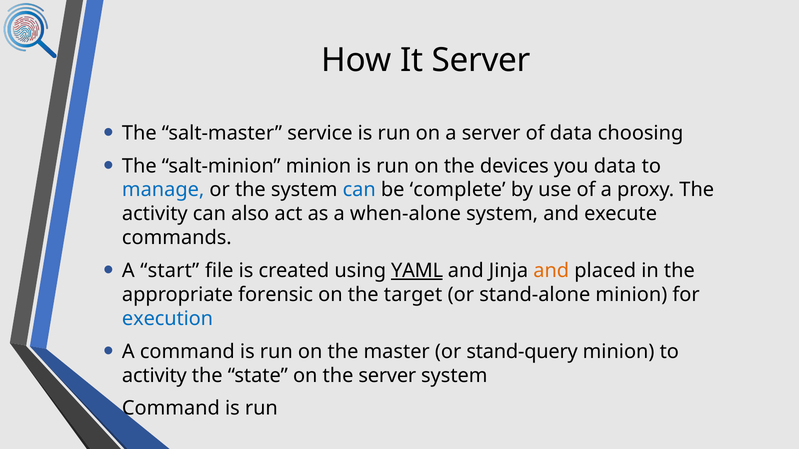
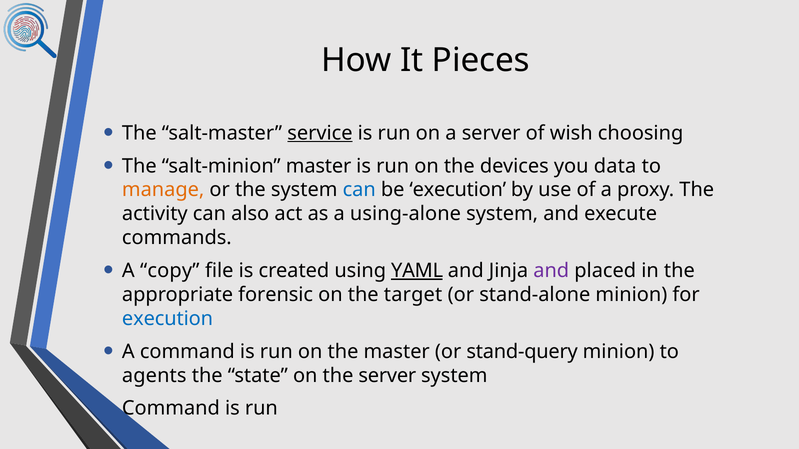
It Server: Server -> Pieces (481, 60)
service underline: none -> present (320, 133)
of data: data -> wish (571, 133)
salt-minion minion: minion -> master (319, 166)
manage colour: blue -> orange (163, 190)
be complete: complete -> execution (458, 190)
when-alone: when-alone -> using-alone (405, 214)
start: start -> copy (170, 271)
and colour: orange -> purple (551, 271)
activity: activity -> agents (154, 376)
